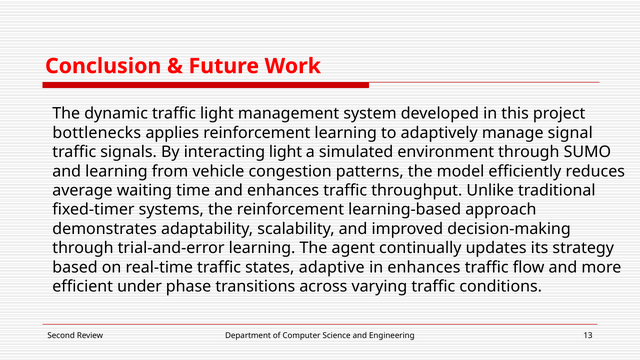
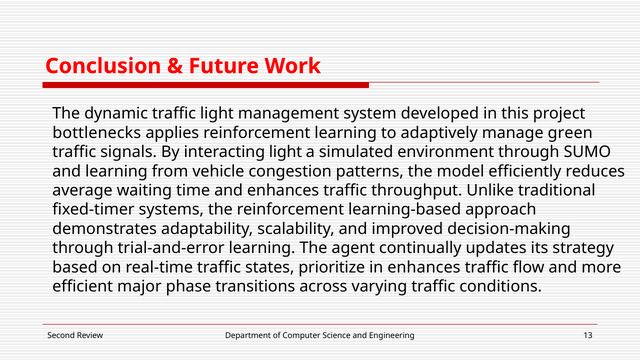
signal: signal -> green (570, 133)
adaptive: adaptive -> prioritize (332, 267)
under: under -> major (139, 286)
